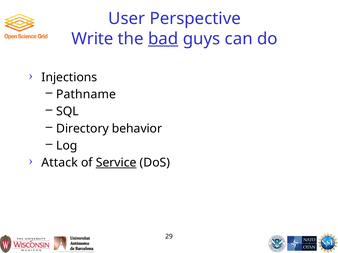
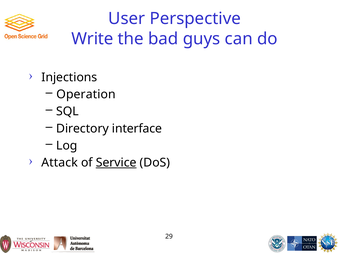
bad underline: present -> none (163, 39)
Pathname: Pathname -> Operation (86, 95)
behavior: behavior -> interface (137, 129)
